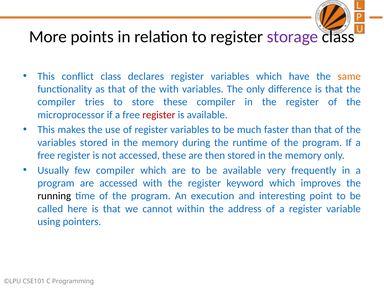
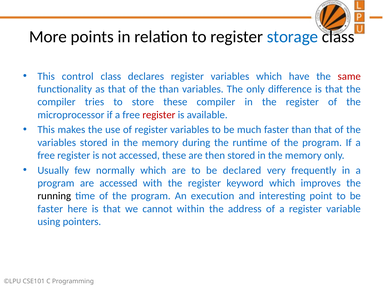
storage colour: purple -> blue (293, 37)
conflict: conflict -> control (78, 76)
same colour: orange -> red (349, 76)
the with: with -> than (169, 89)
few compiler: compiler -> normally (115, 170)
be available: available -> declared (242, 170)
called: called -> faster (50, 209)
